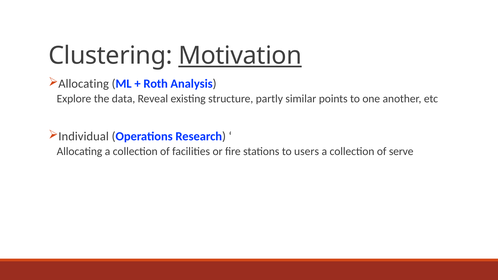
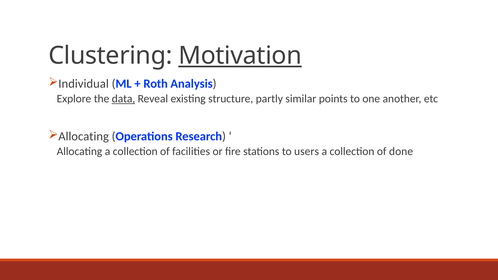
Allocating: Allocating -> Individual (84, 84)
data underline: none -> present (124, 99)
Individual: Individual -> Allocating (84, 137)
serve: serve -> done (401, 152)
